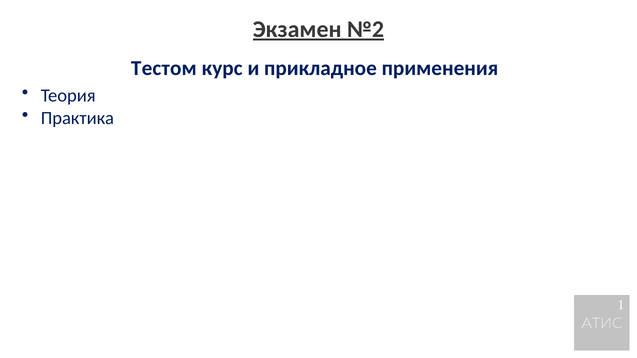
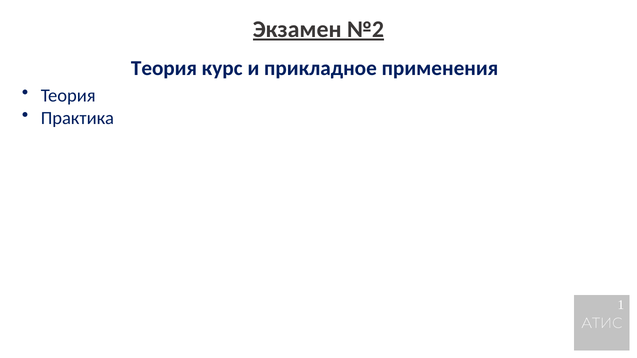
Тестом: Тестом -> Теория (164, 68)
